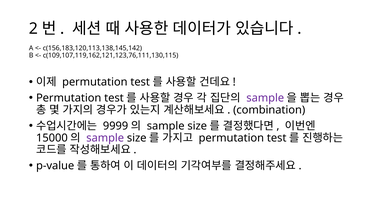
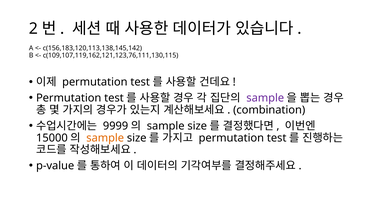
sample colour: purple -> orange (105, 138)
